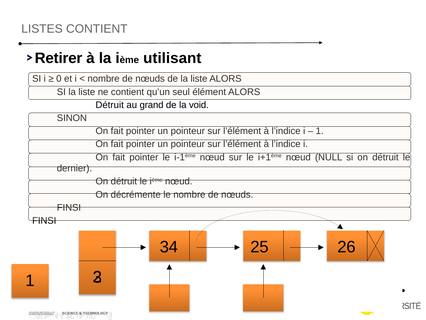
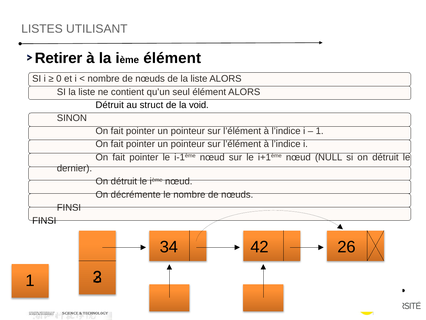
LISTES CONTIENT: CONTIENT -> UTILISANT (97, 29)
utilisant: utilisant -> élément (172, 58)
grand: grand -> struct (151, 105)
25: 25 -> 42 (260, 247)
